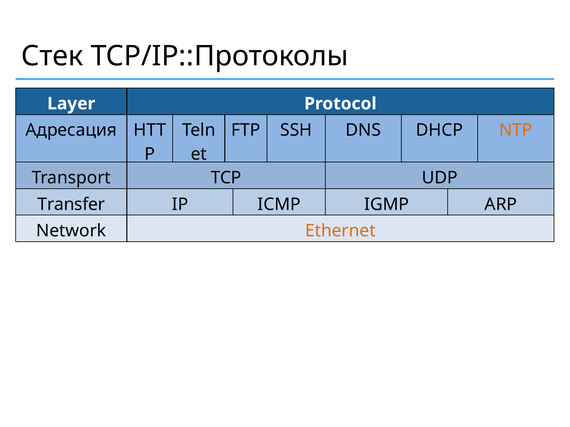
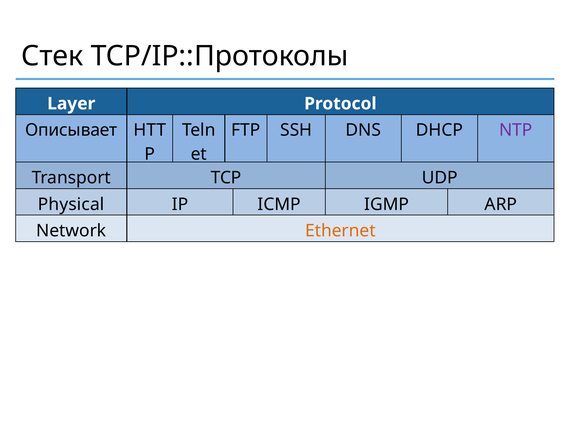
Адресация: Адресация -> Описывает (71, 130)
NTP colour: orange -> purple (516, 130)
Transfer: Transfer -> Physical (71, 205)
